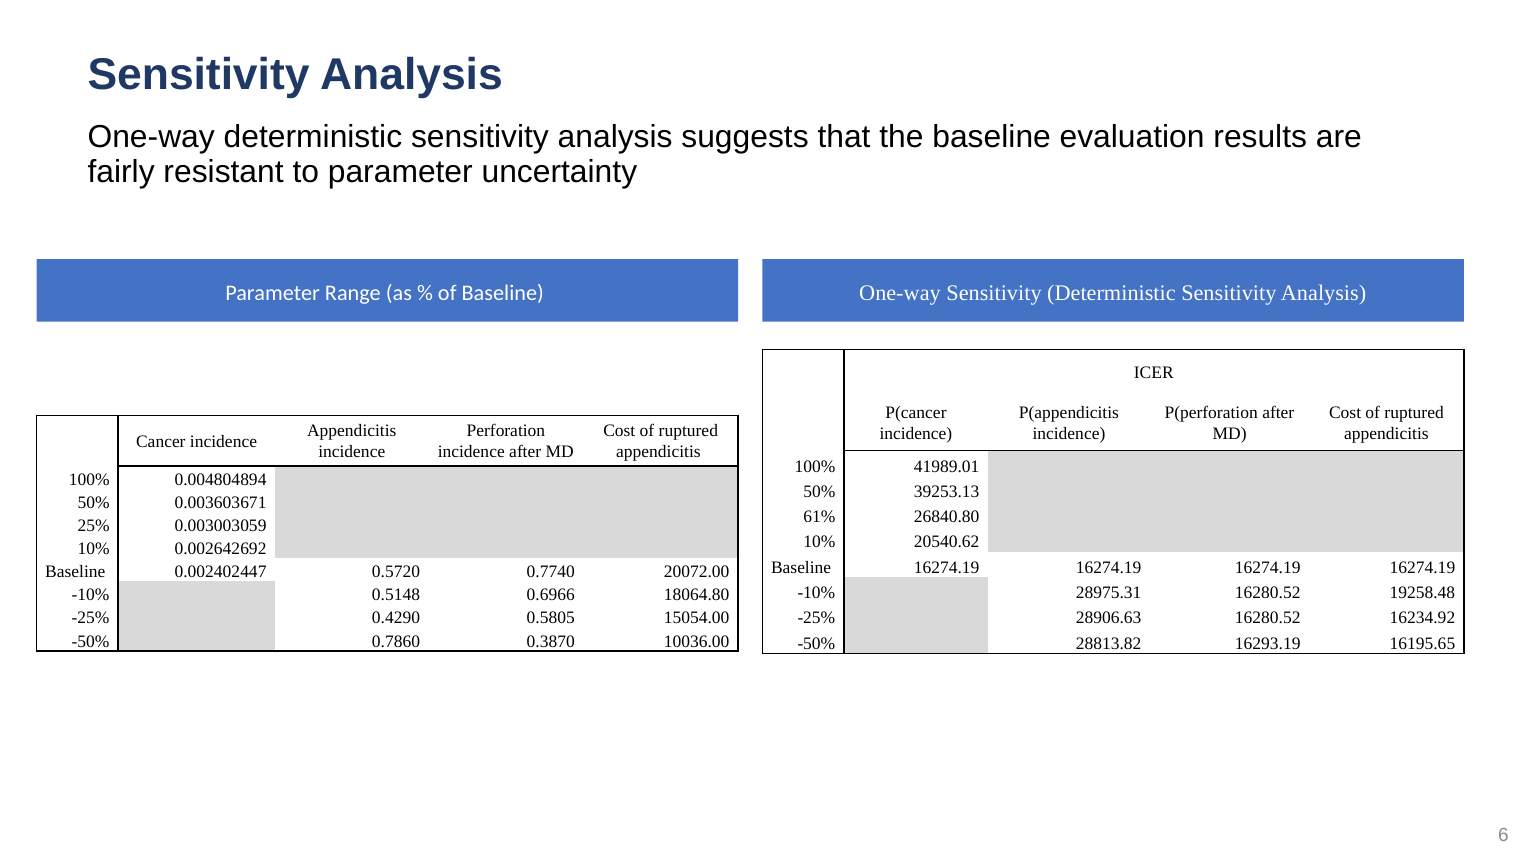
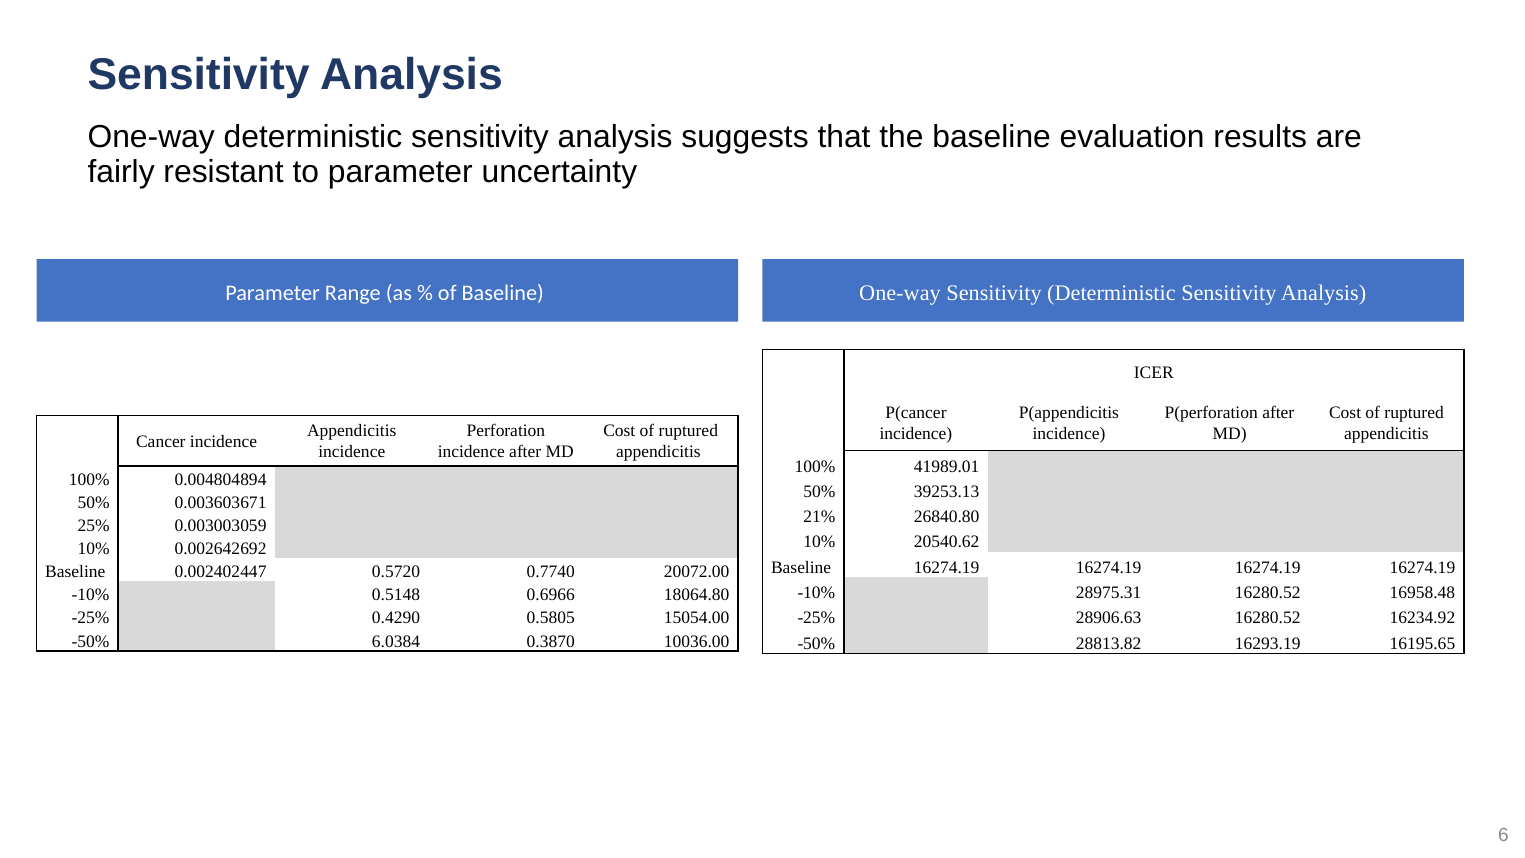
61%: 61% -> 21% (819, 517)
19258.48: 19258.48 -> 16958.48 (1422, 593)
0.7860: 0.7860 -> 6.0384 (396, 641)
